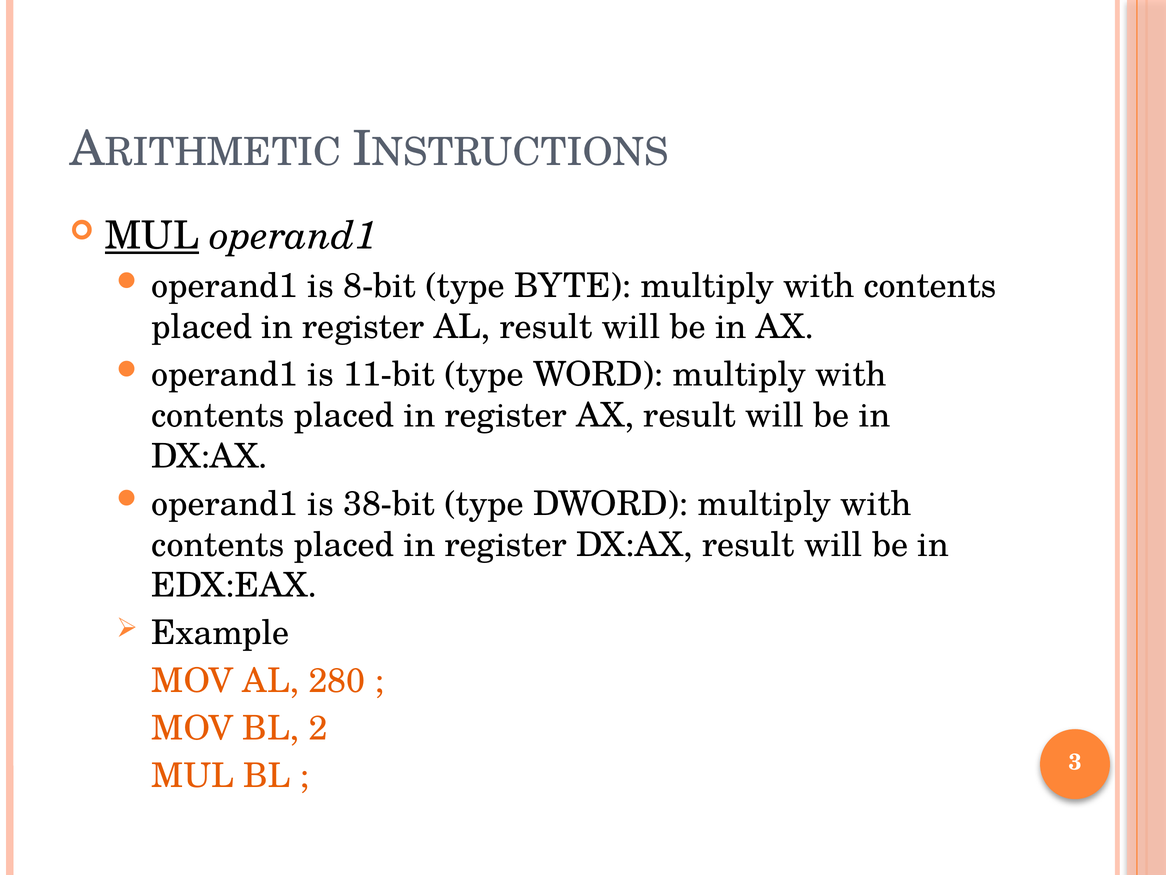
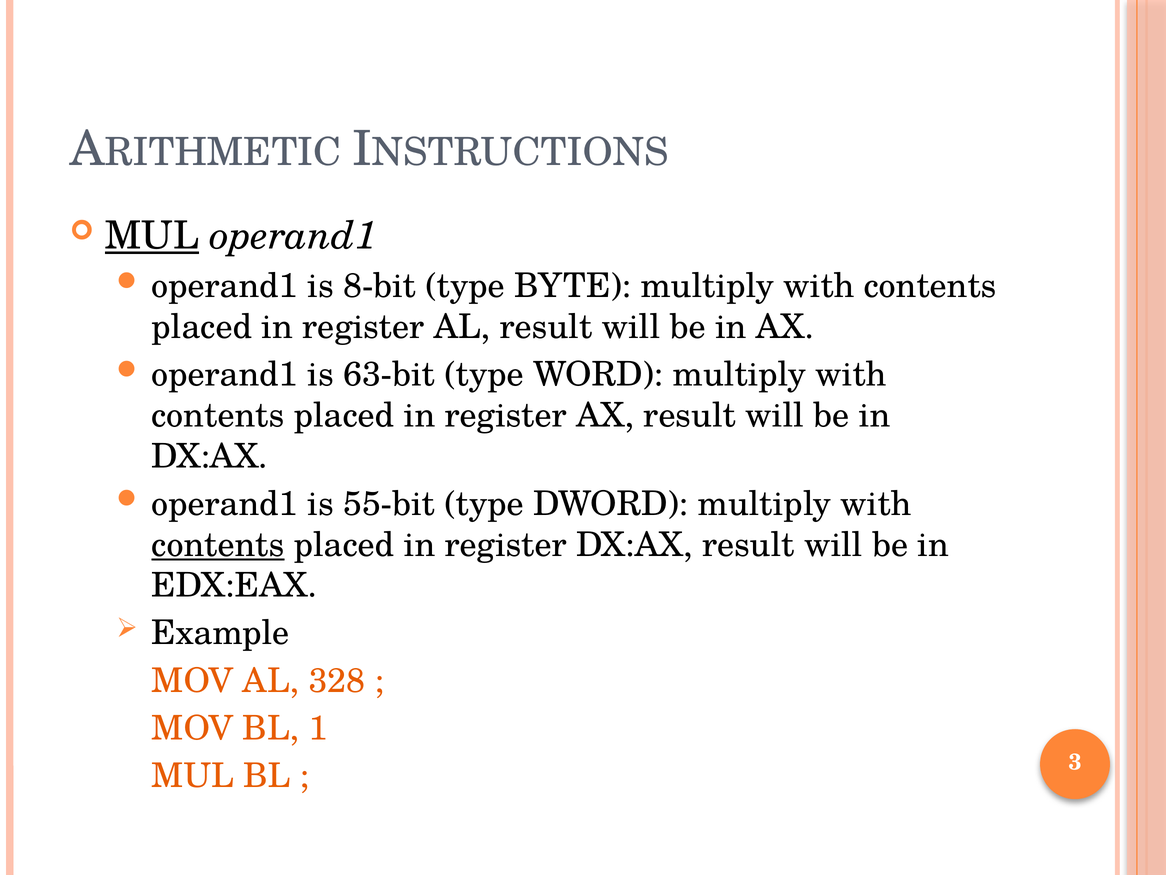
11-bit: 11-bit -> 63-bit (389, 374)
38-bit: 38-bit -> 55-bit (389, 504)
contents underline: none -> present (218, 544)
280: 280 -> 328 (337, 680)
2: 2 -> 1 (318, 728)
